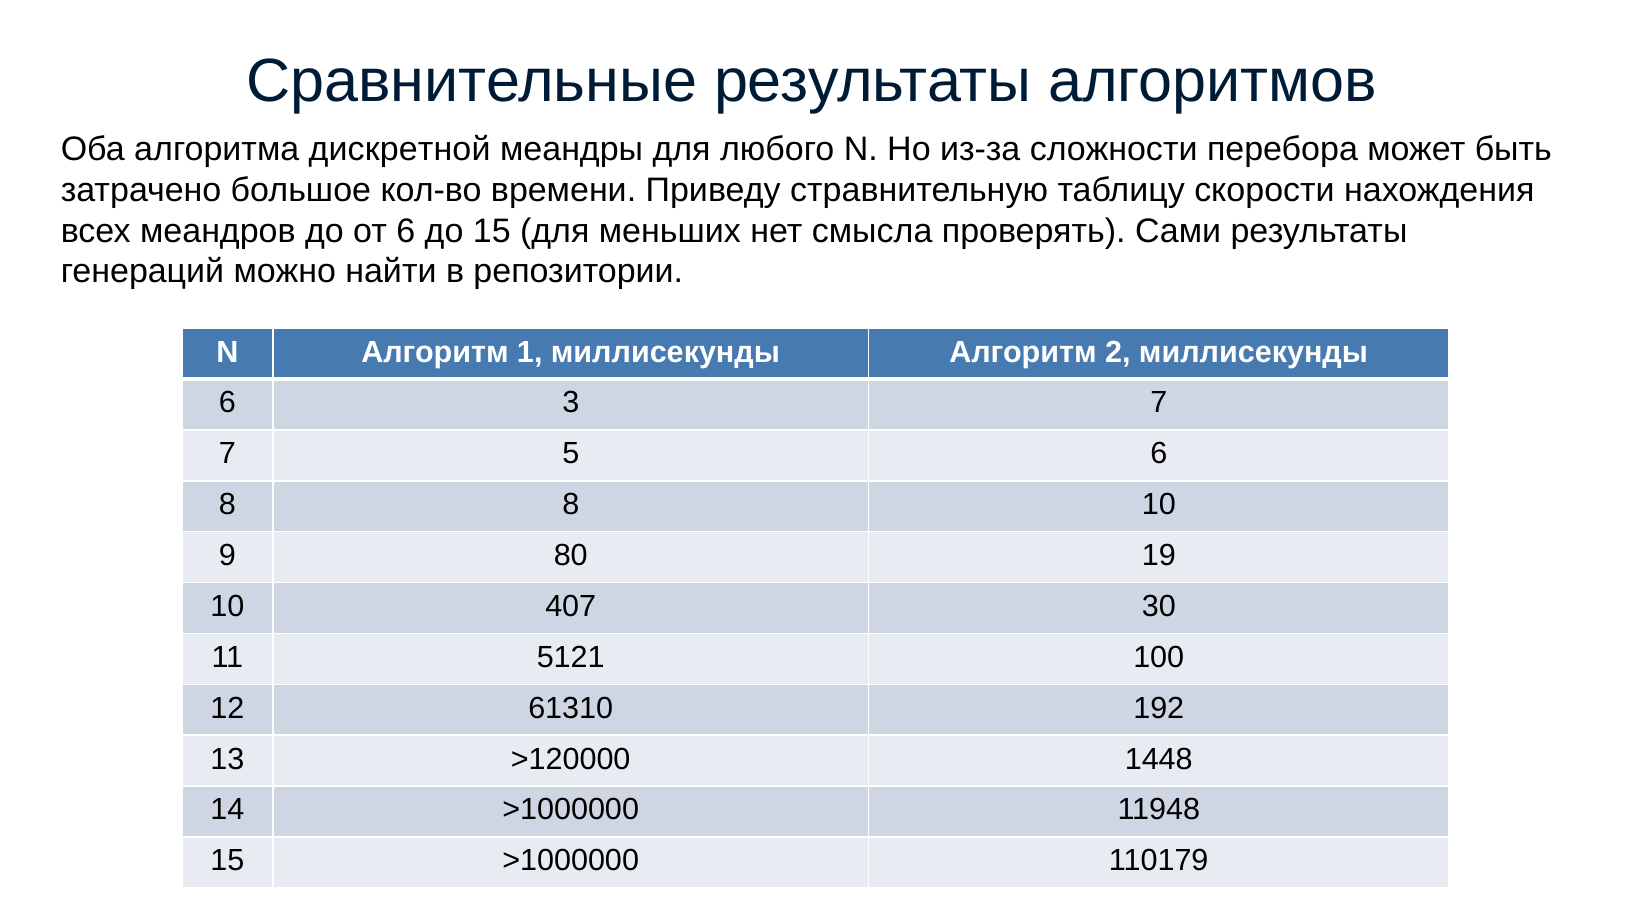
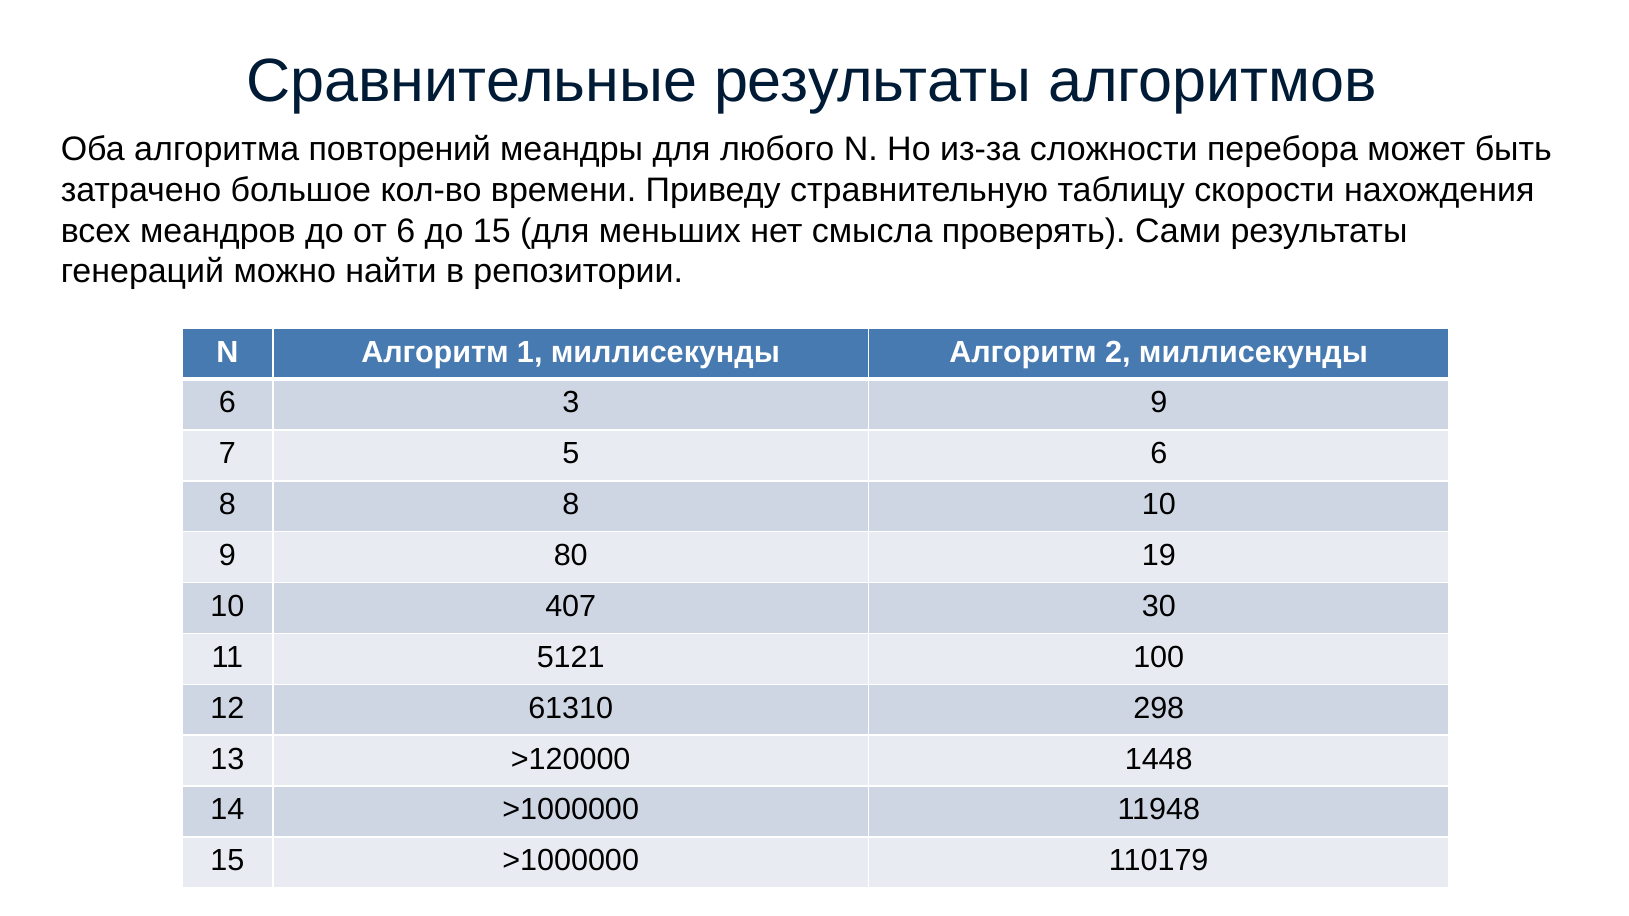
дискретной: дискретной -> повторений (400, 150)
3 7: 7 -> 9 (1159, 403)
192: 192 -> 298 (1159, 708)
